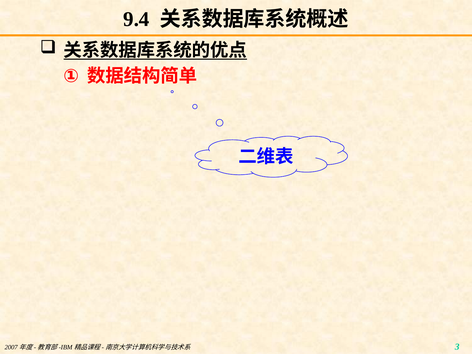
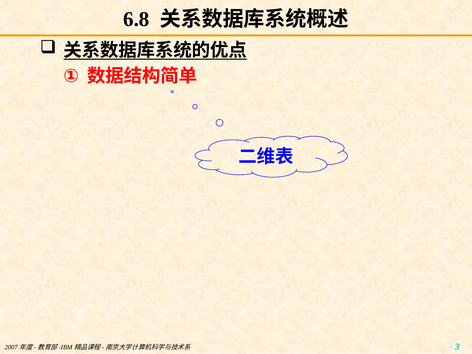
9.4: 9.4 -> 6.8 (136, 19)
